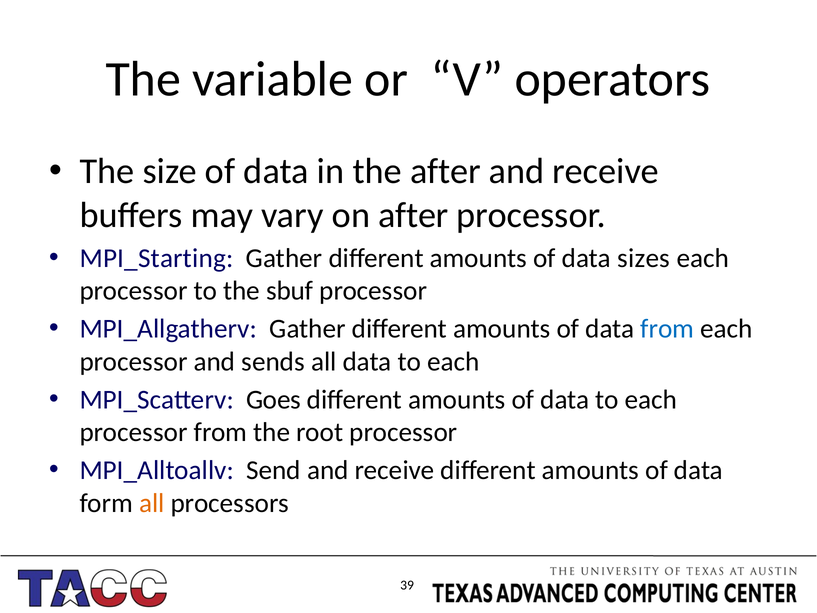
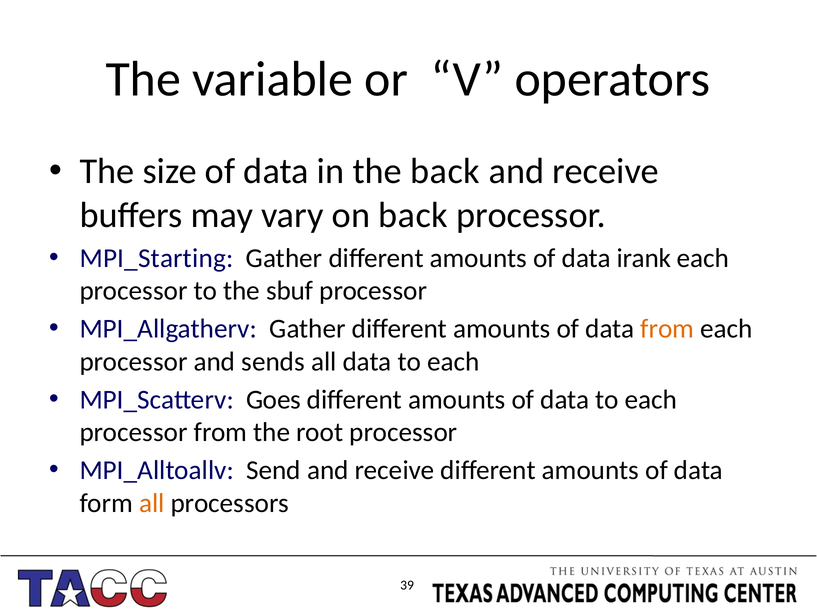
the after: after -> back (445, 171)
on after: after -> back (413, 215)
sizes: sizes -> irank (644, 258)
from colour: blue -> orange (667, 329)
